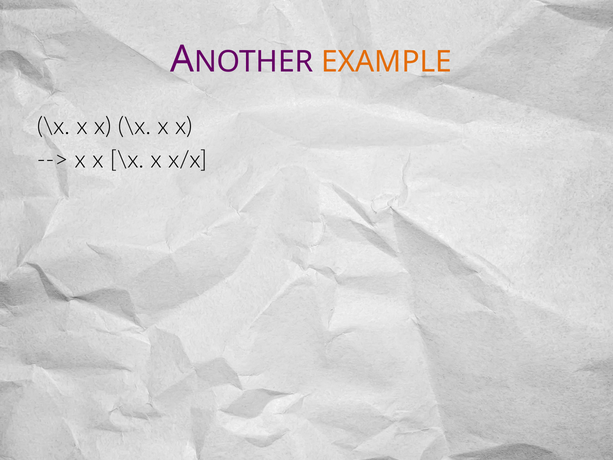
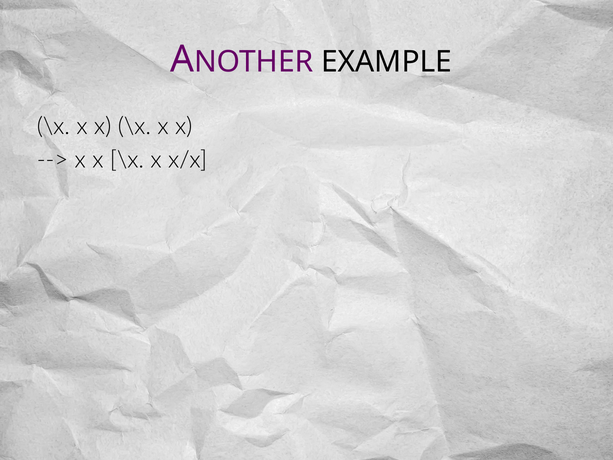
EXAMPLE colour: orange -> black (387, 62)
